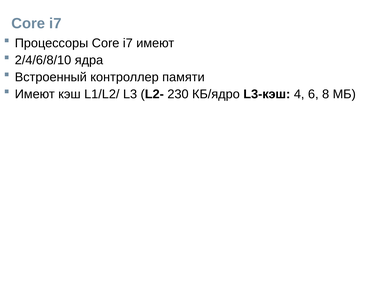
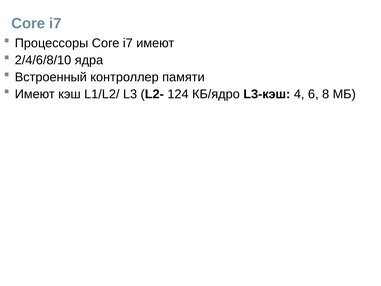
230: 230 -> 124 (178, 94)
